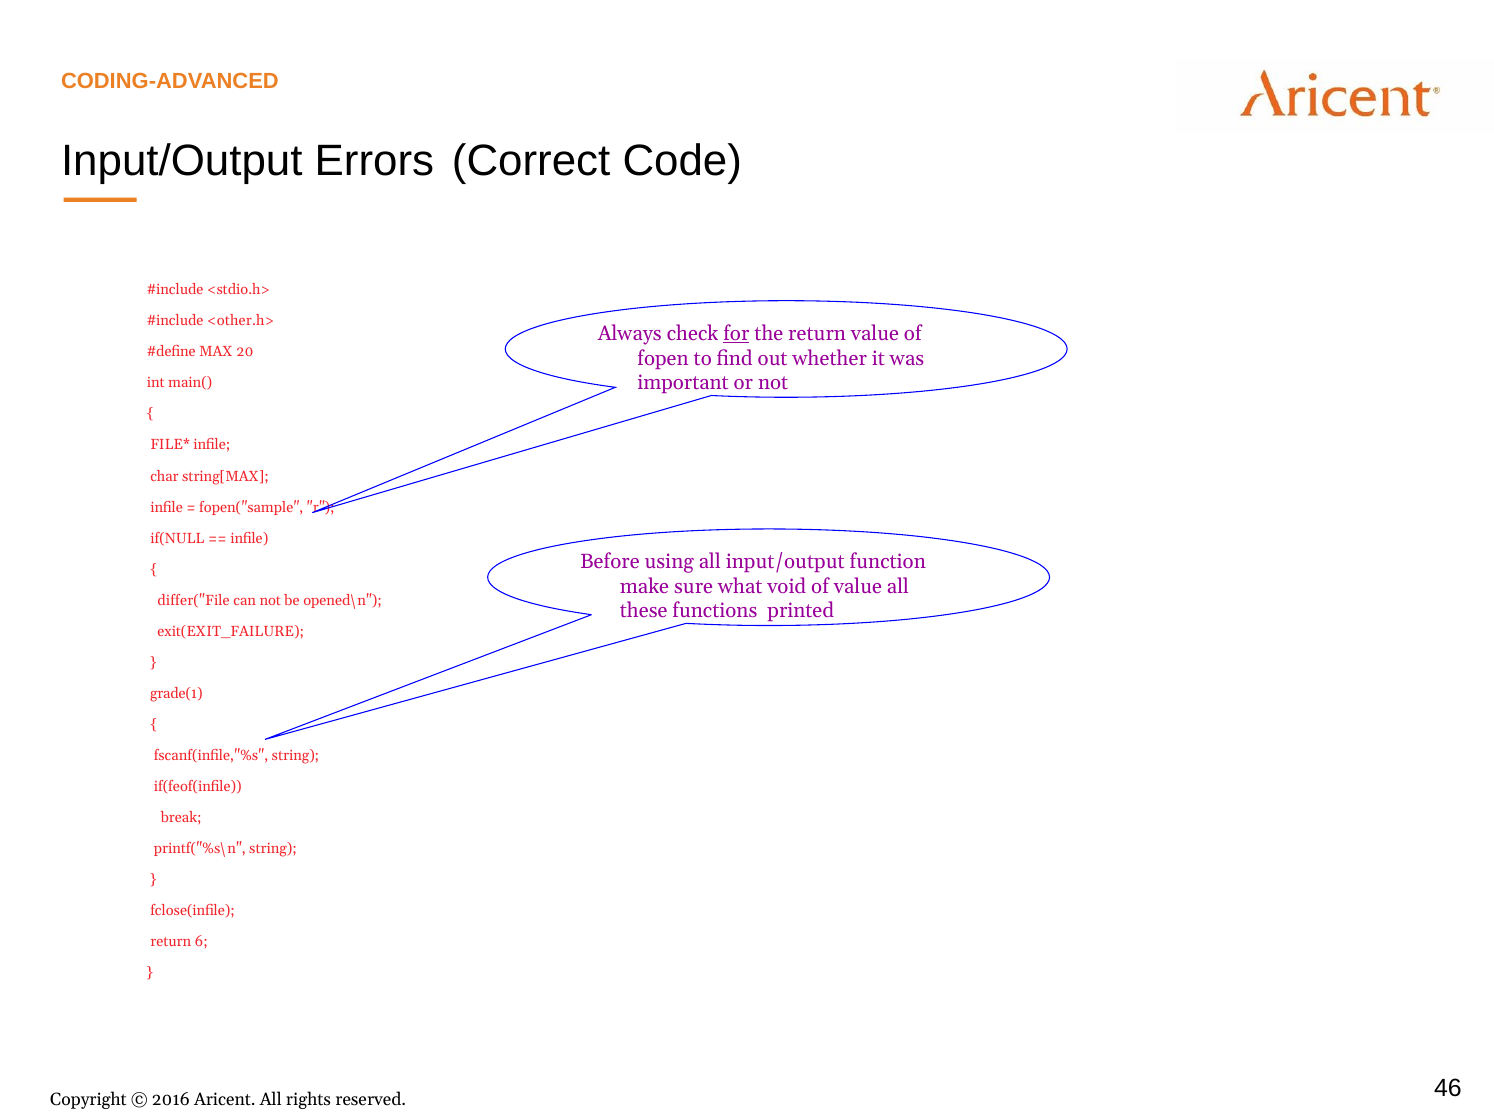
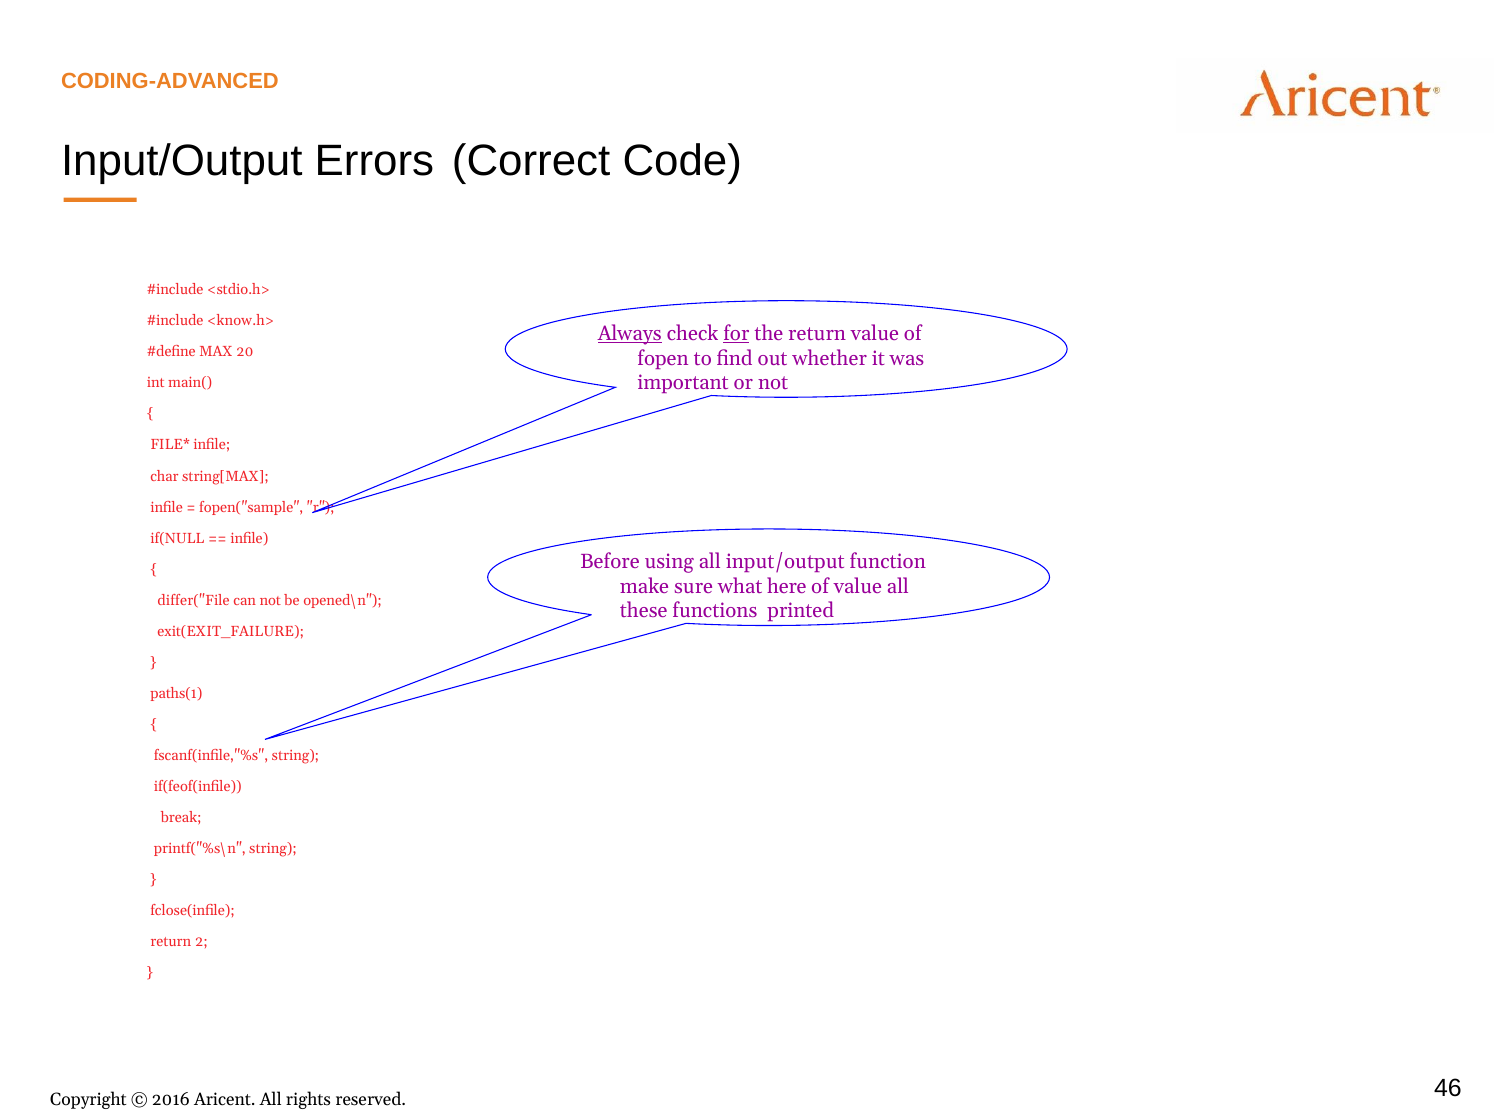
<other.h>: <other.h> -> <know.h> (241, 321)
Always underline: none -> present (630, 334)
void: void -> here (787, 587)
grade(1: grade(1 -> paths(1 (176, 693)
6: 6 -> 2 (201, 942)
